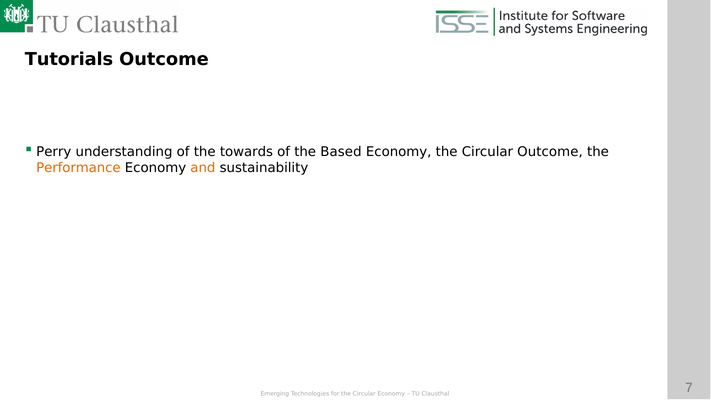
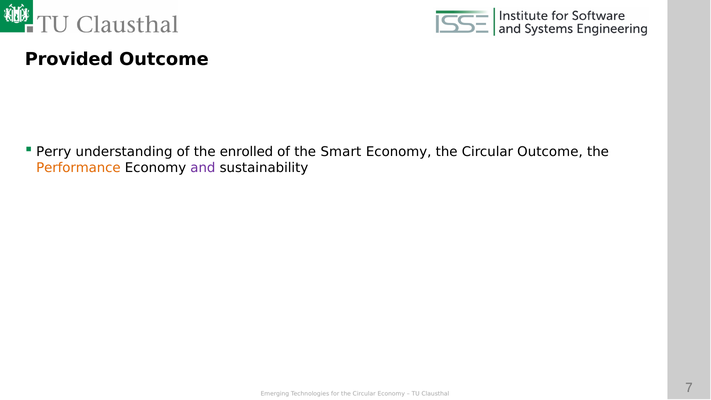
Tutorials: Tutorials -> Provided (69, 59)
towards: towards -> enrolled (246, 152)
Based: Based -> Smart (341, 152)
and colour: orange -> purple (203, 168)
